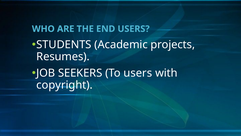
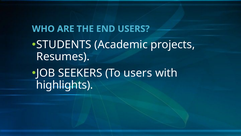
copyright: copyright -> highlights (65, 85)
